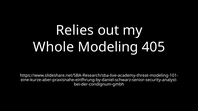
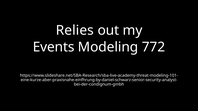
Whole: Whole -> Events (54, 47)
405: 405 -> 772 (153, 47)
